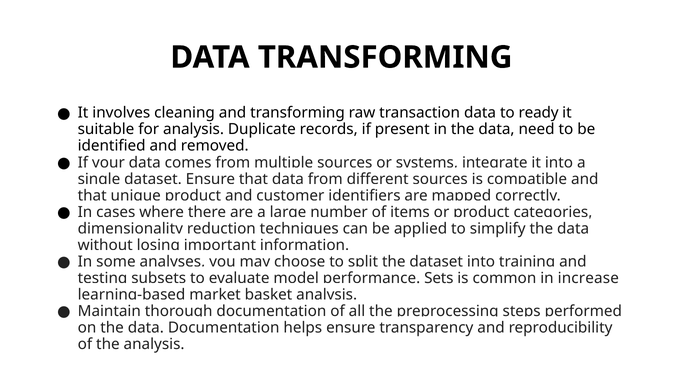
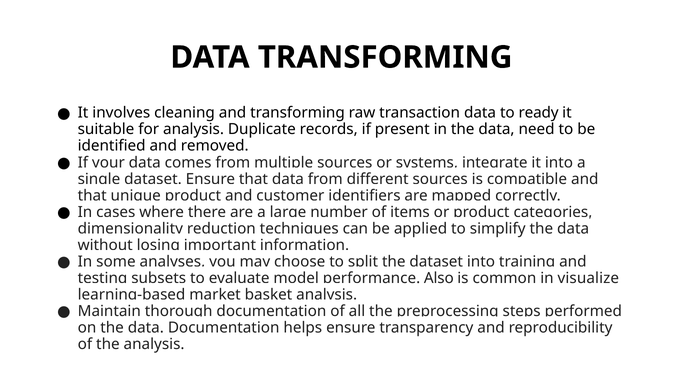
Sets: Sets -> Also (439, 278)
increase: increase -> visualize (588, 278)
